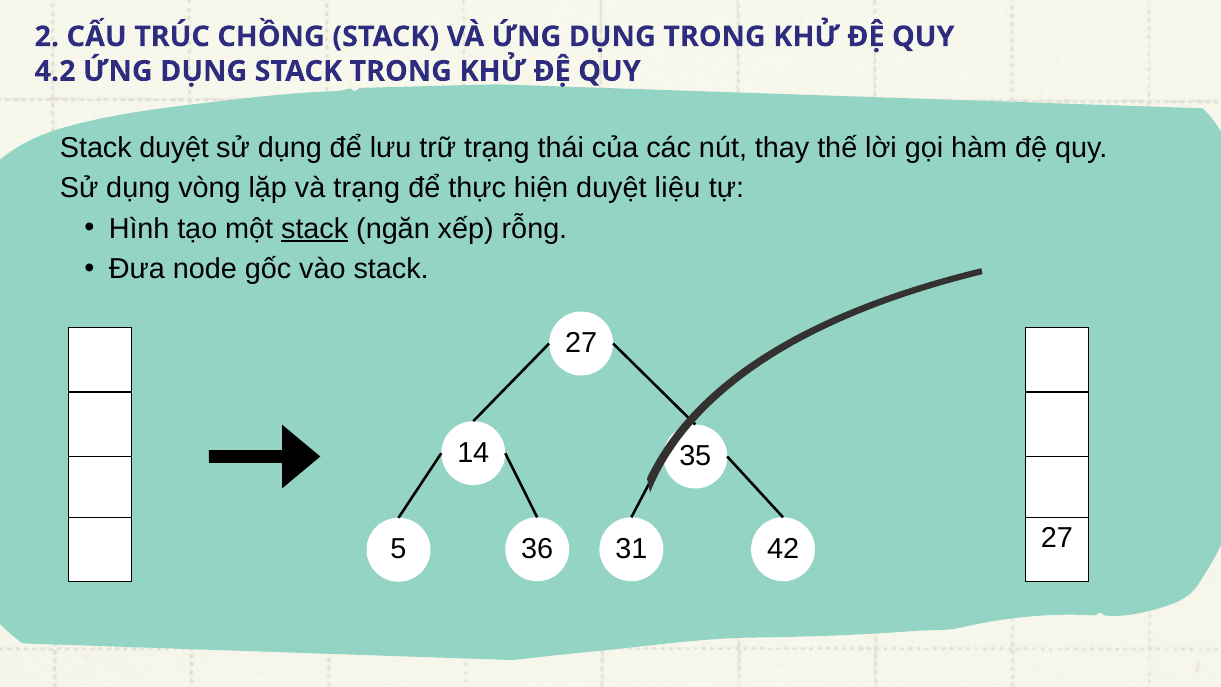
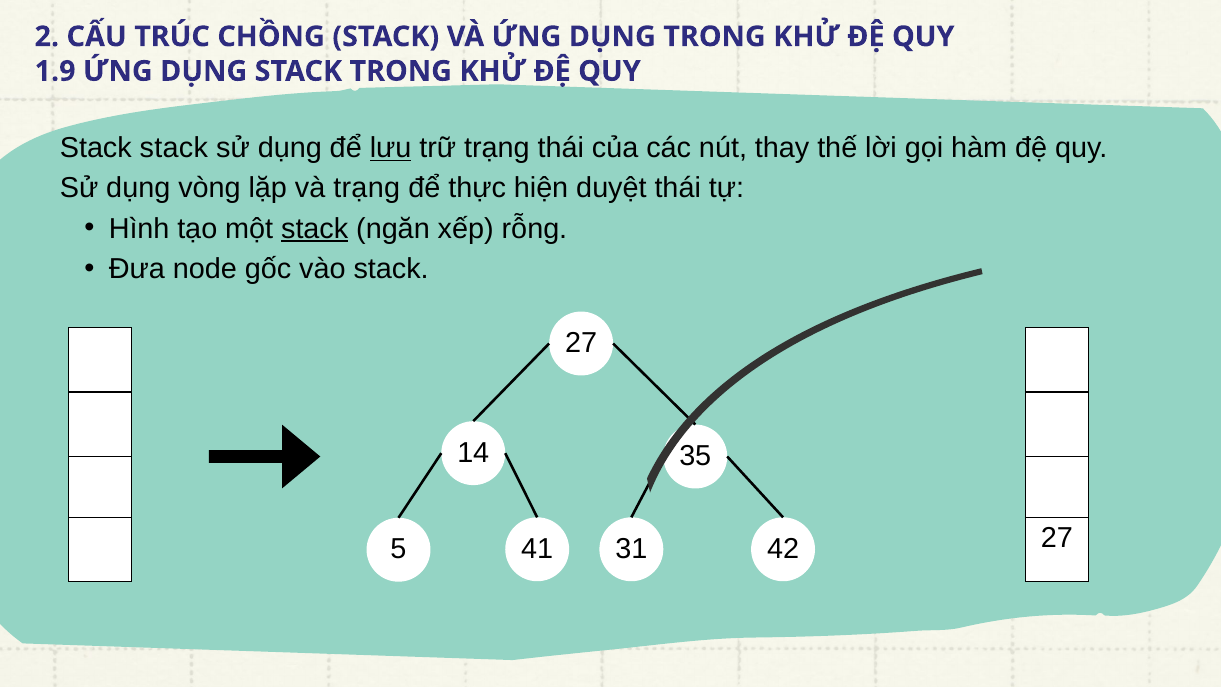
4.2: 4.2 -> 1.9 (55, 71)
Stack duyệt: duyệt -> stack (174, 148)
lưu underline: none -> present (391, 148)
duyệt liệu: liệu -> thái (678, 188)
36: 36 -> 41 (537, 549)
